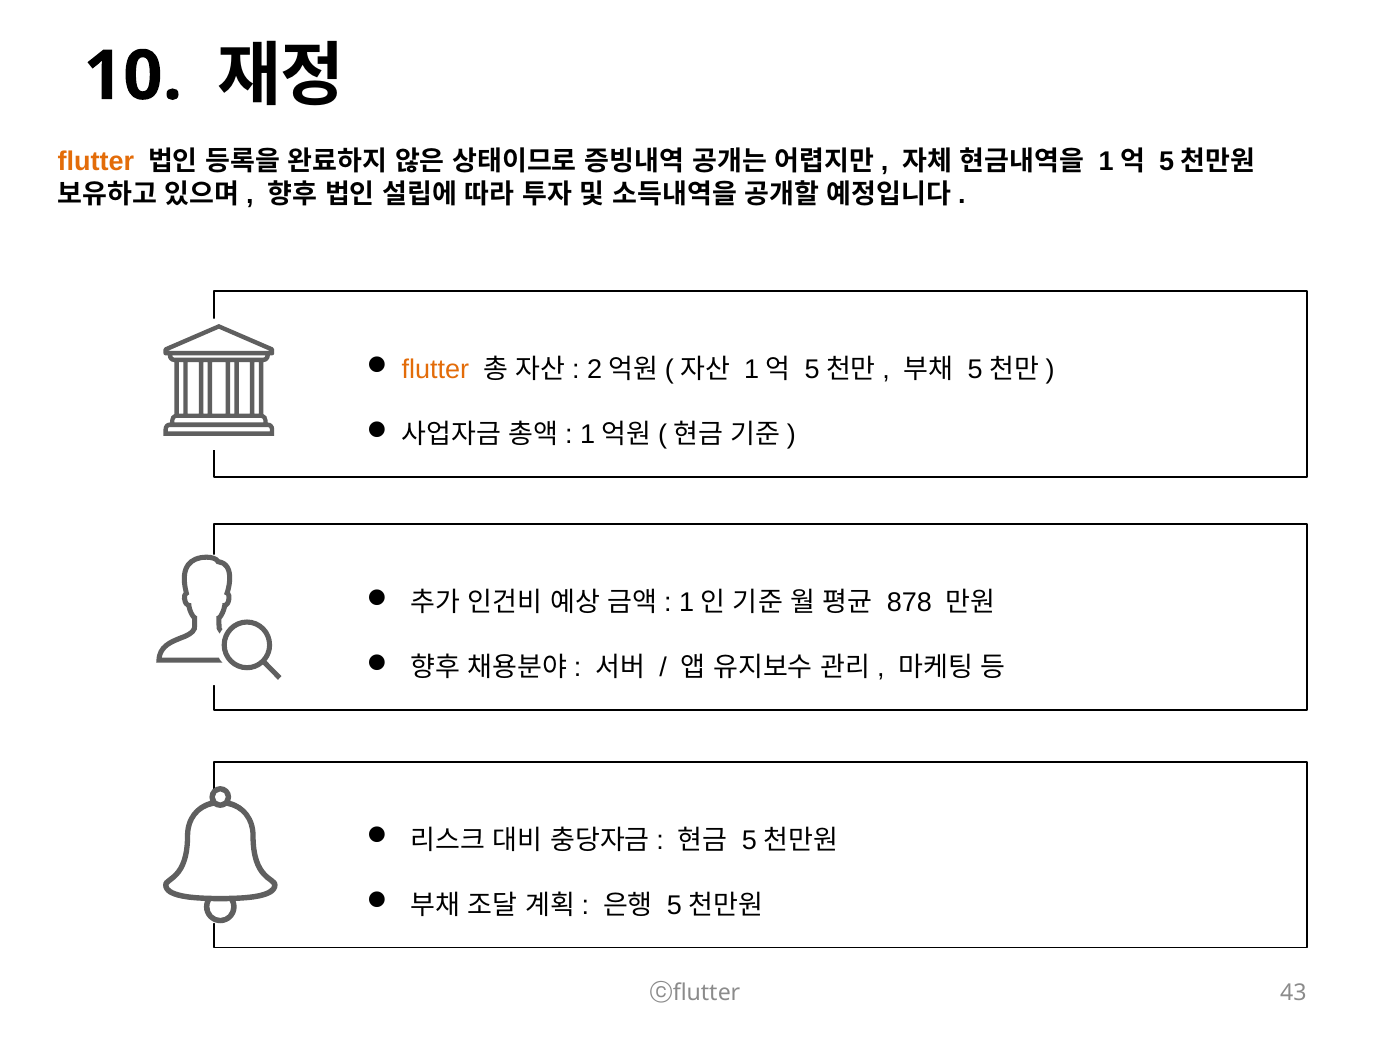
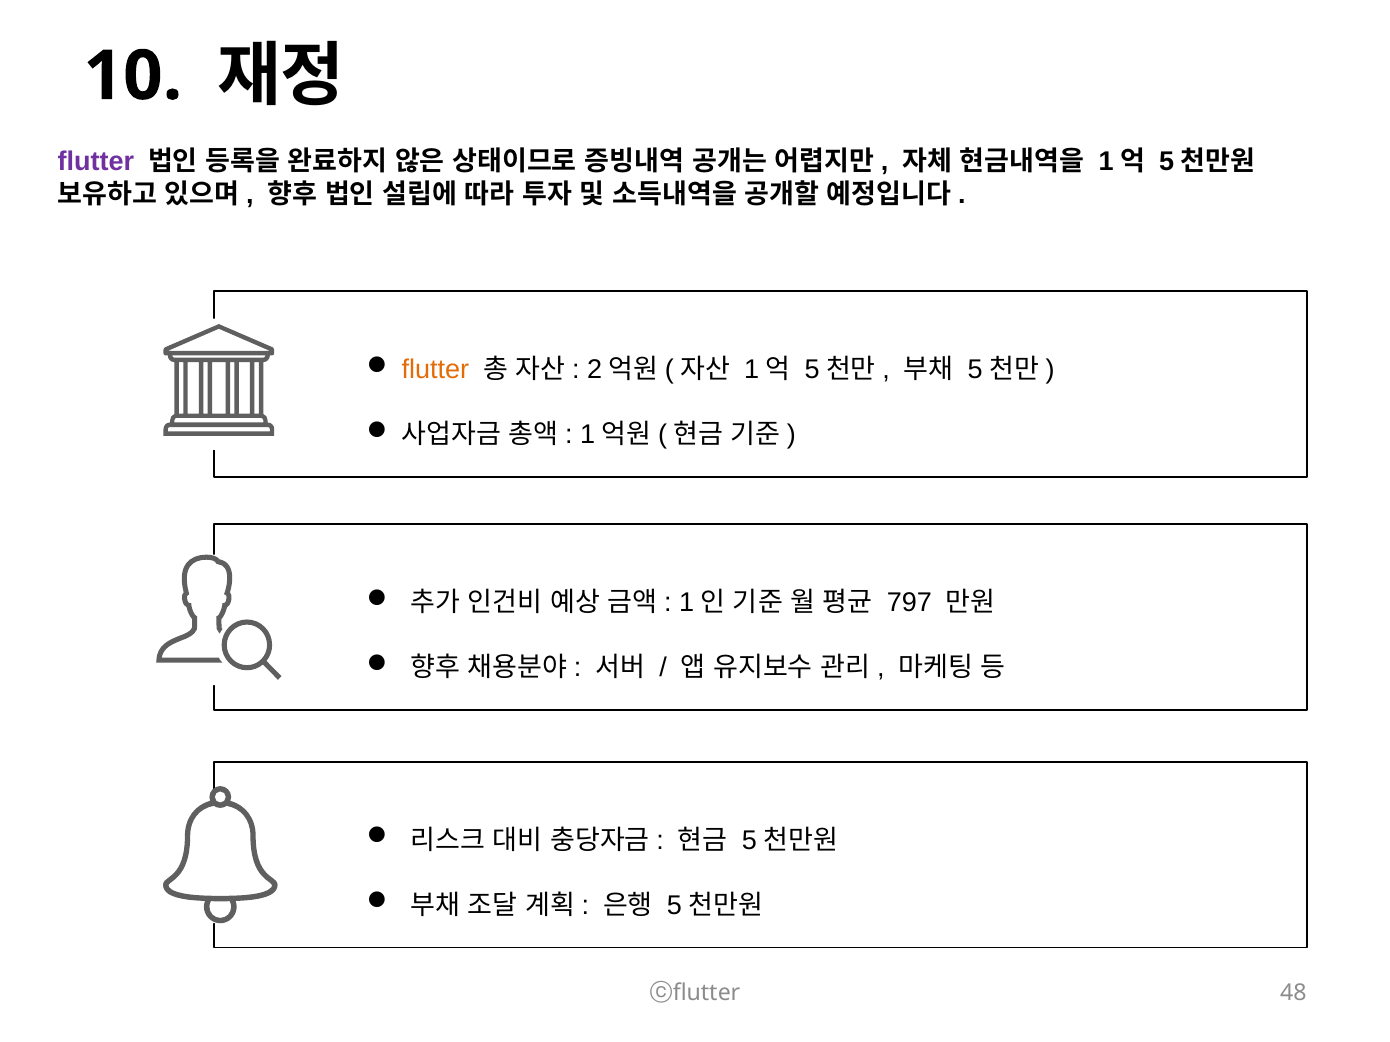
flutter colour: orange -> purple (96, 162)
878: 878 -> 797 (909, 603)
43: 43 -> 48 (1293, 994)
